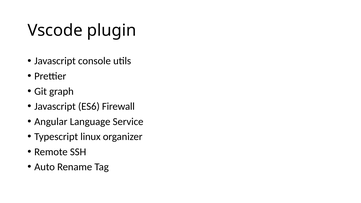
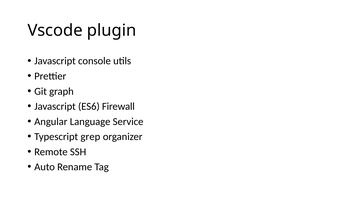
linux: linux -> grep (90, 137)
